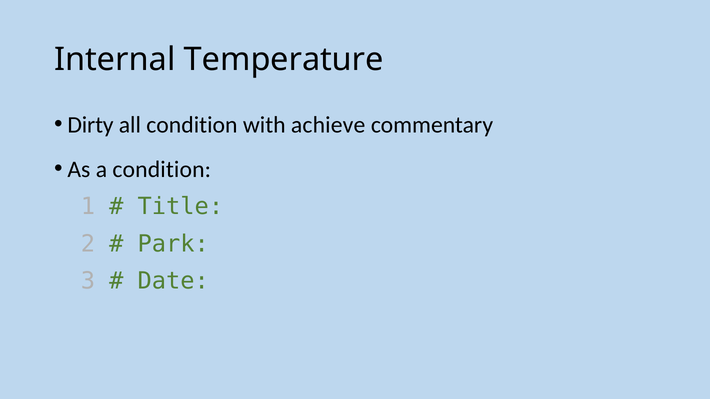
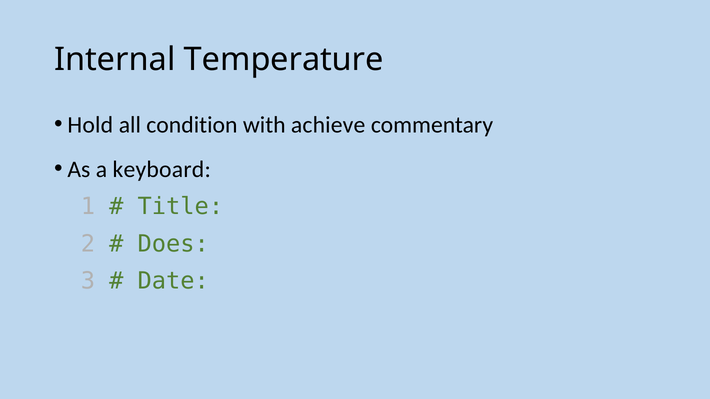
Dirty: Dirty -> Hold (90, 125)
a condition: condition -> keyboard (162, 170)
Park: Park -> Does (173, 244)
